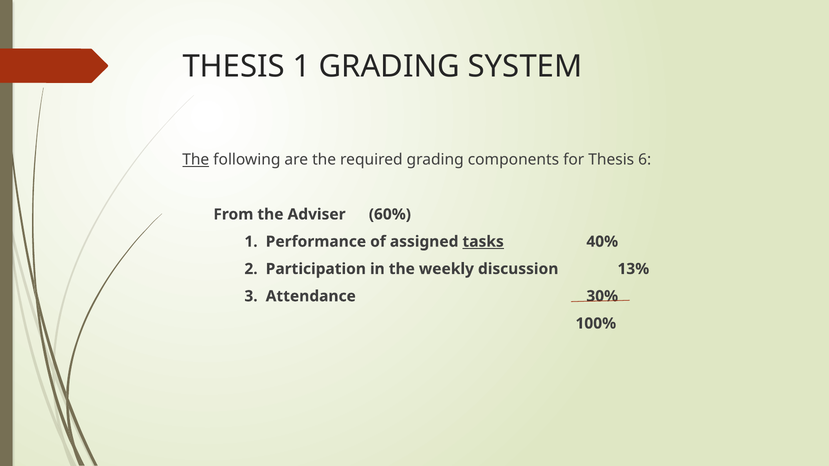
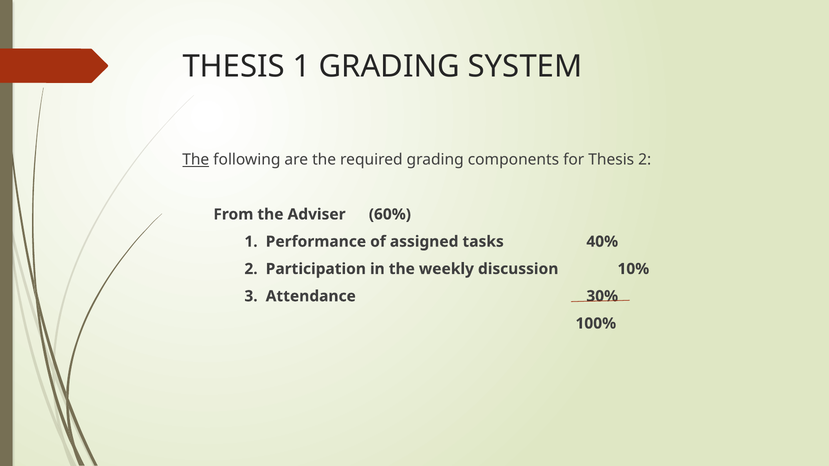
Thesis 6: 6 -> 2 (645, 160)
tasks underline: present -> none (483, 242)
13%: 13% -> 10% (633, 269)
